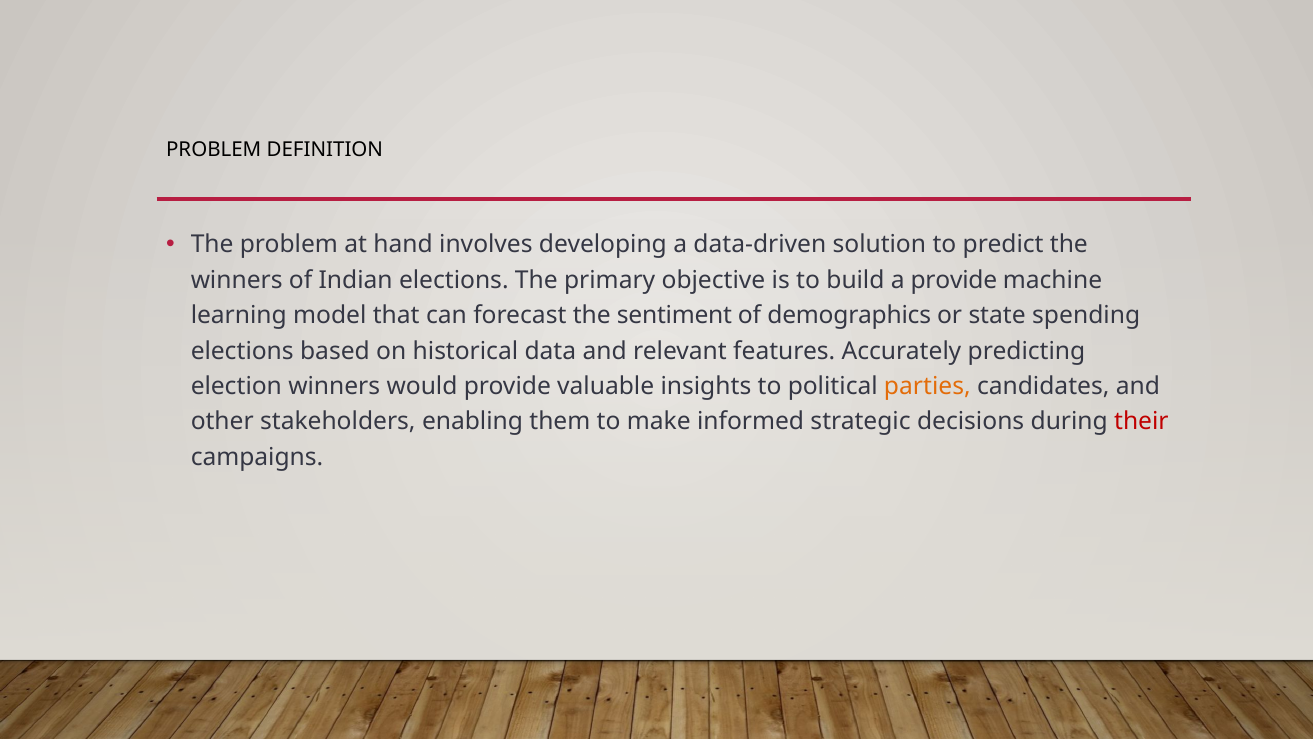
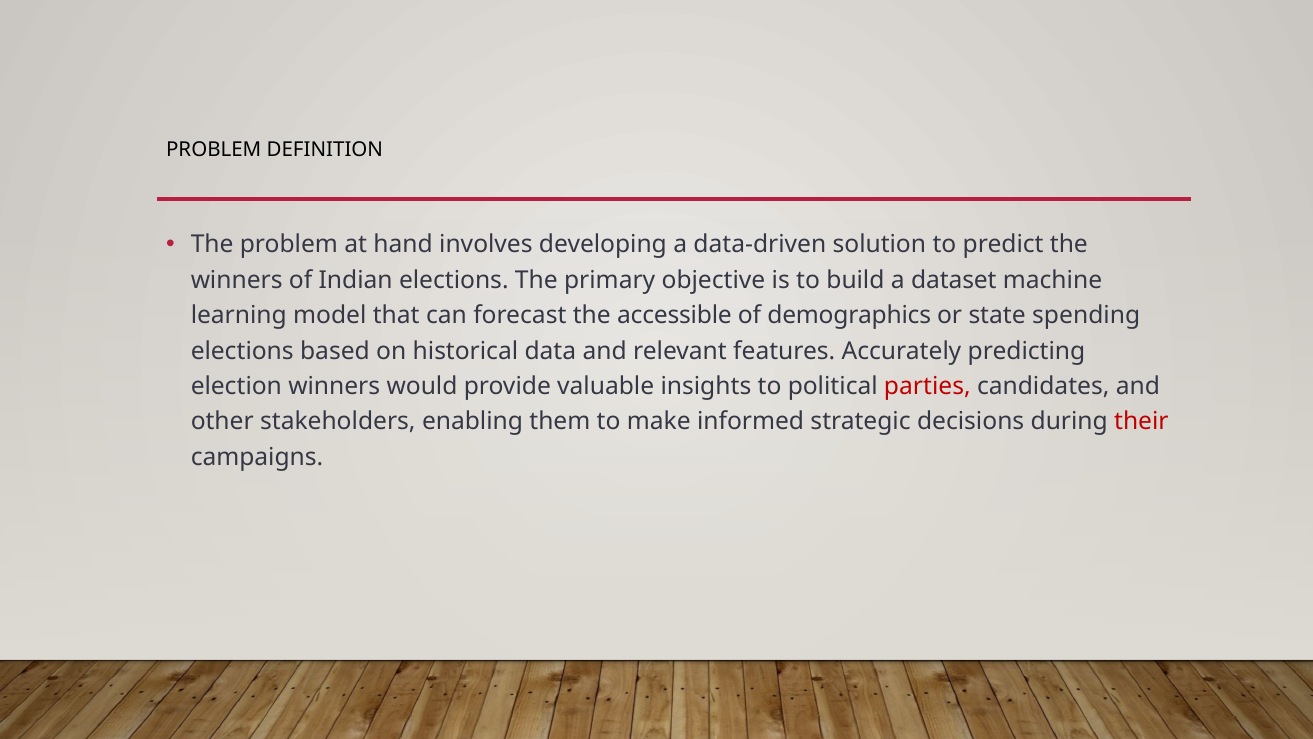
a provide: provide -> dataset (954, 280)
sentiment: sentiment -> accessible (674, 315)
parties colour: orange -> red (927, 386)
